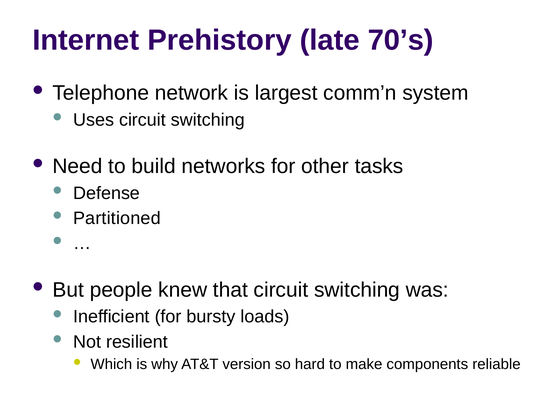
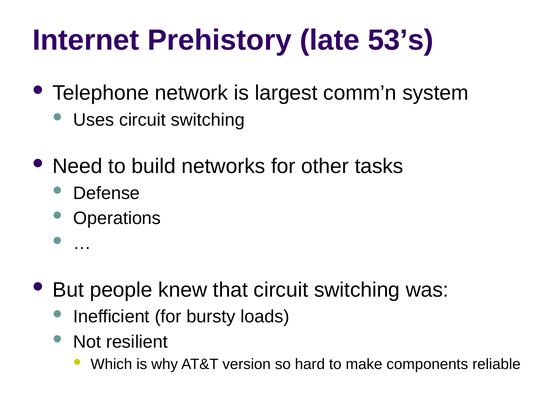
70’s: 70’s -> 53’s (401, 40)
Partitioned: Partitioned -> Operations (117, 218)
